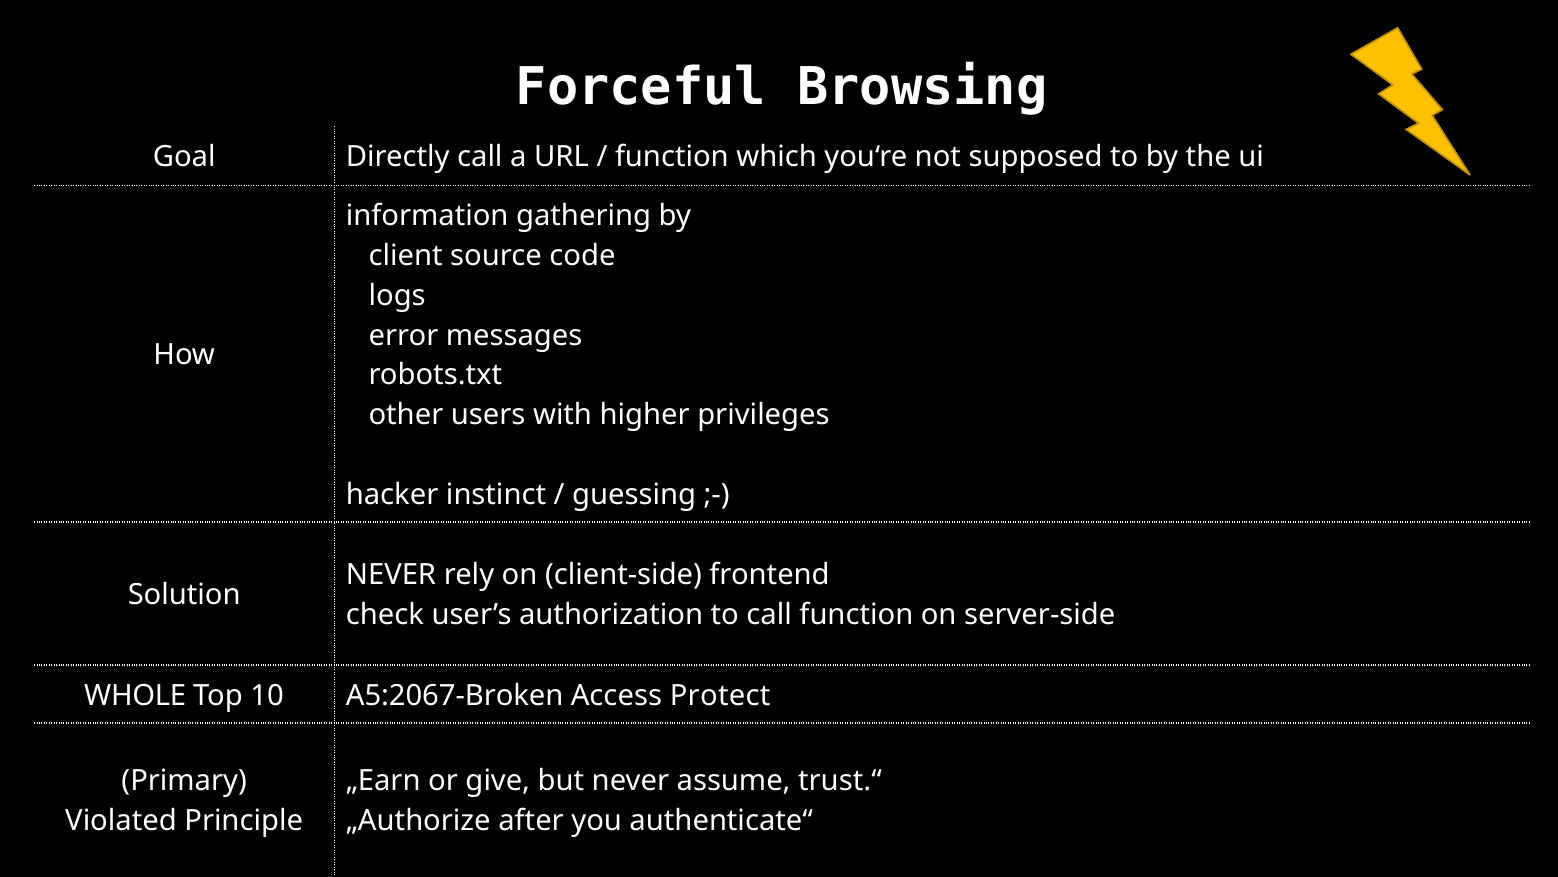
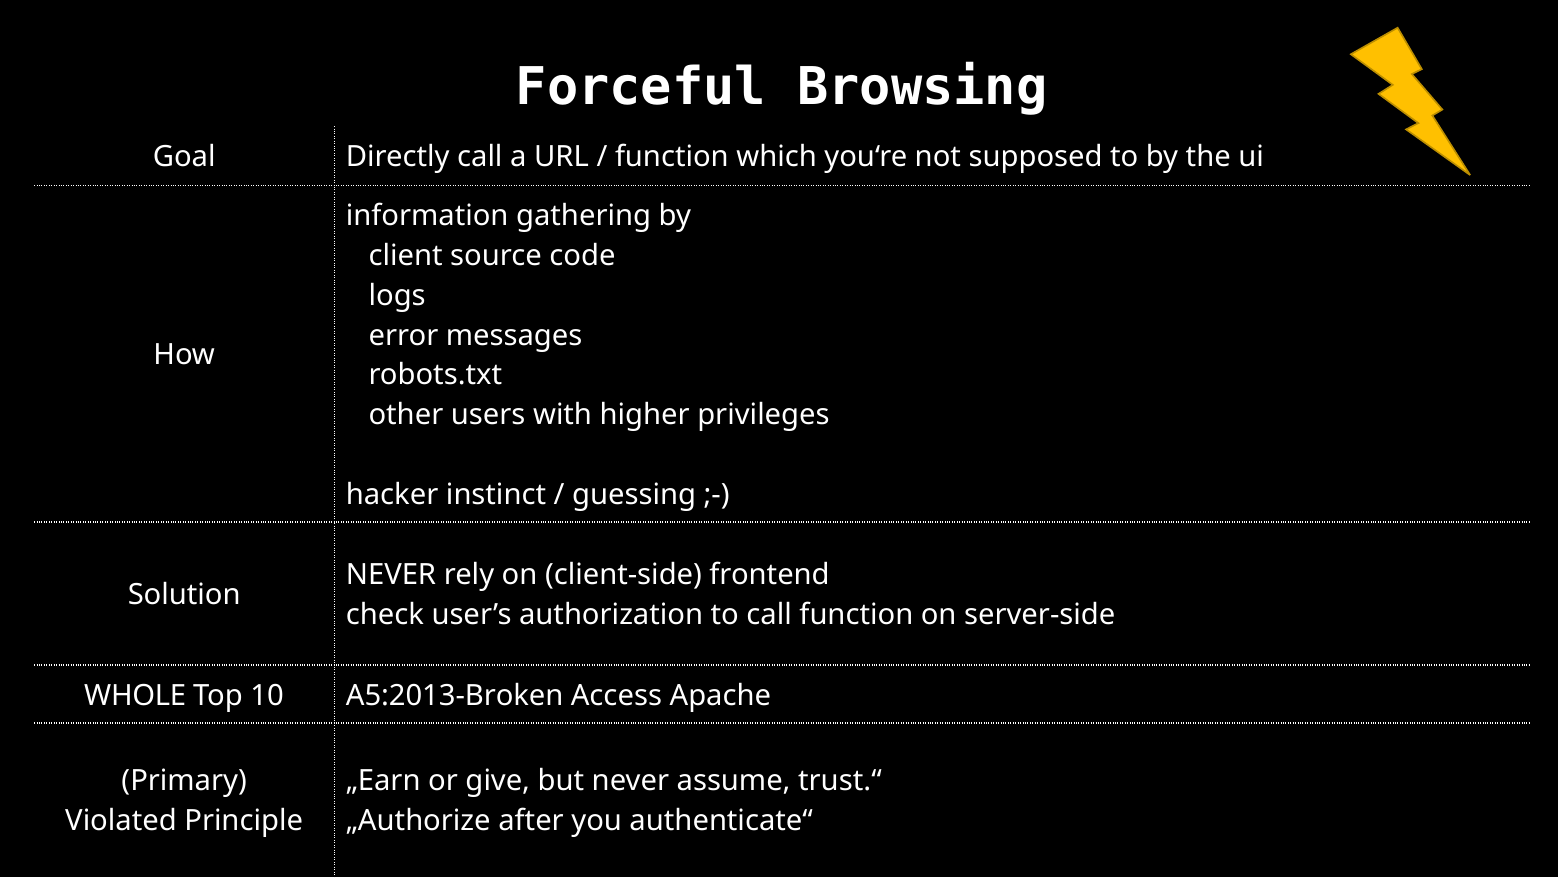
A5:2067-Broken: A5:2067-Broken -> A5:2013-Broken (455, 695)
Protect: Protect -> Apache (720, 695)
